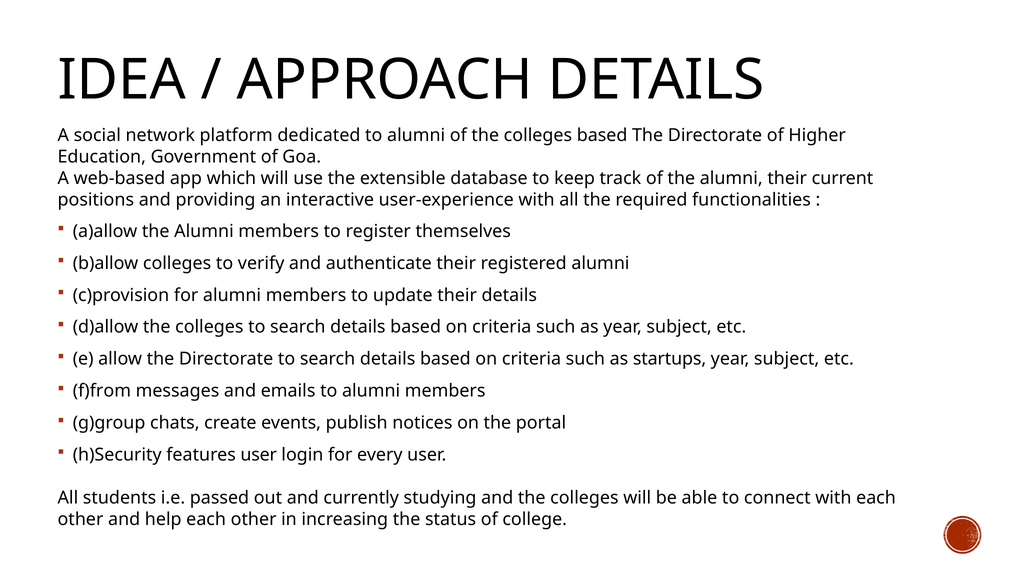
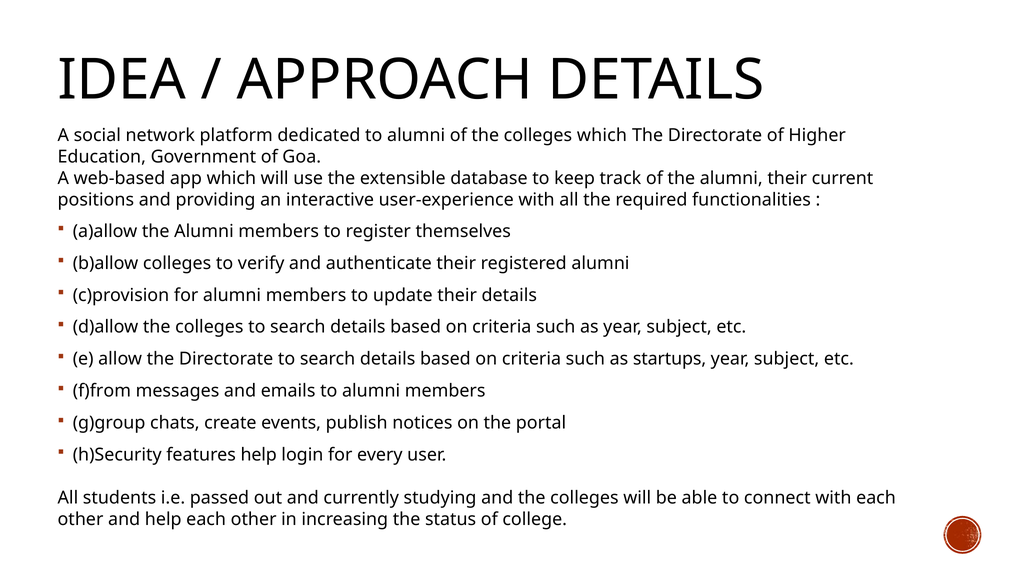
colleges based: based -> which (602, 135)
features user: user -> help (259, 454)
